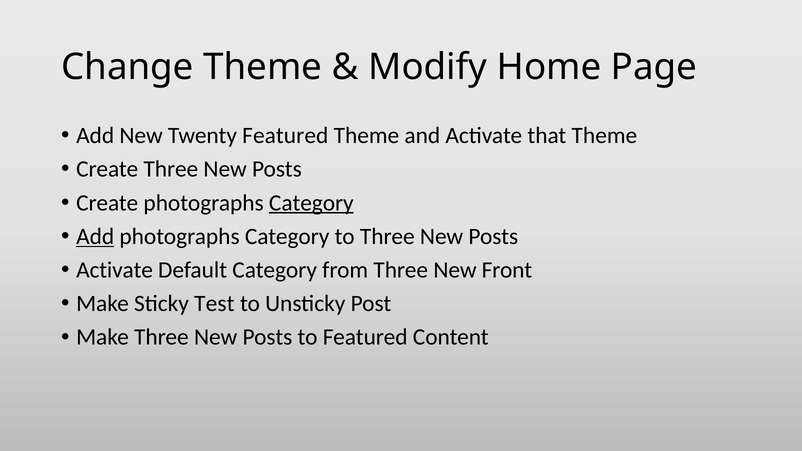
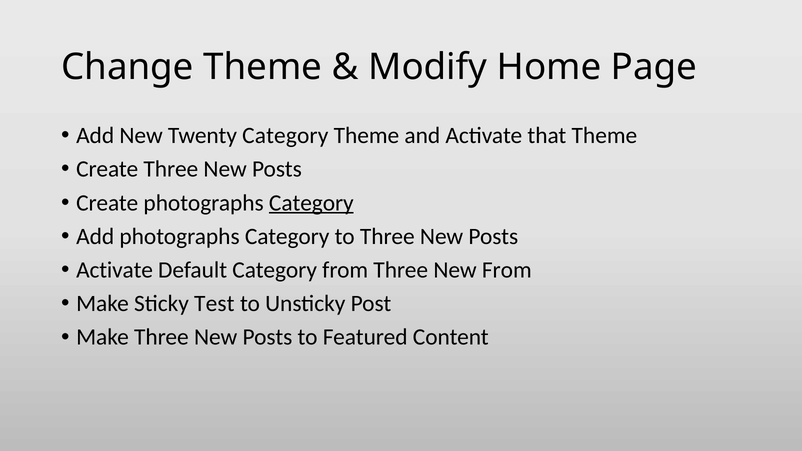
Twenty Featured: Featured -> Category (285, 136)
Add underline: present -> none (95, 236)
New Front: Front -> From (507, 270)
